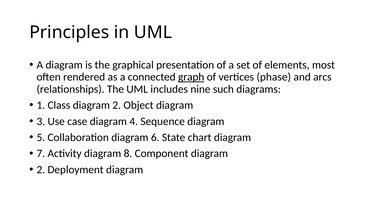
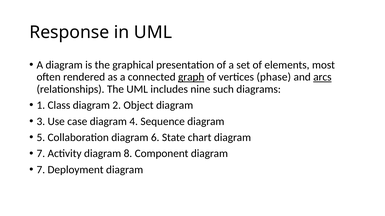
Principles: Principles -> Response (69, 32)
arcs underline: none -> present (322, 77)
2: 2 -> 7 (41, 170)
